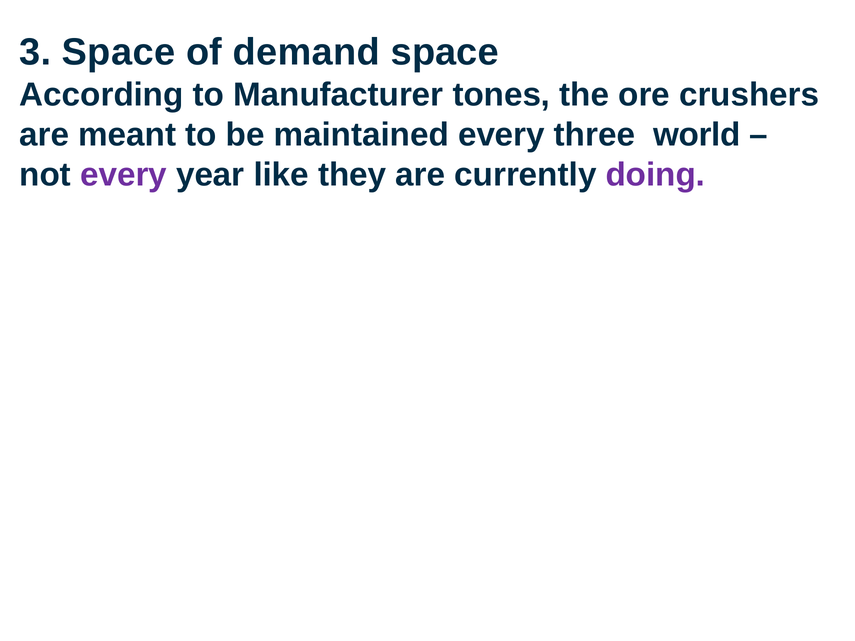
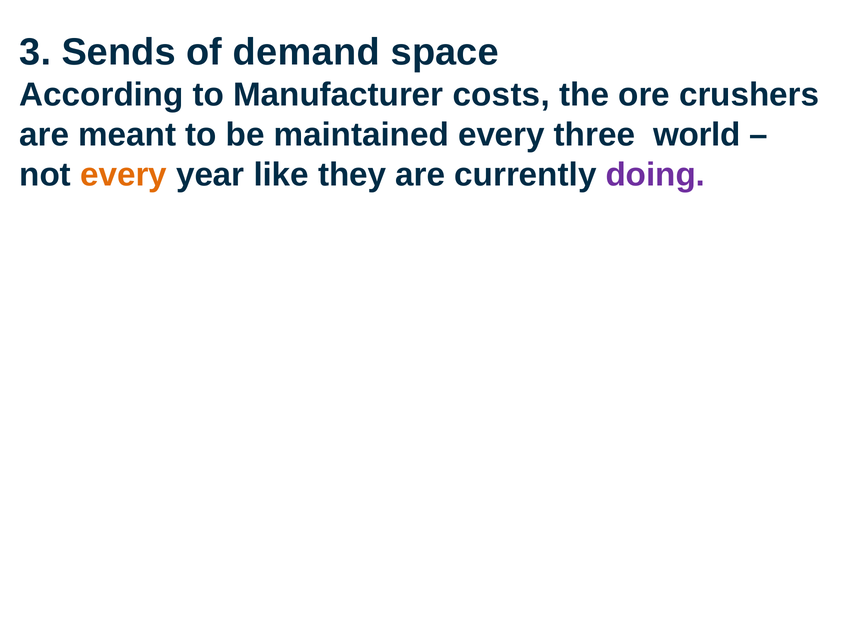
3 Space: Space -> Sends (119, 52)
tones: tones -> costs (501, 95)
every colour: purple -> orange (124, 175)
